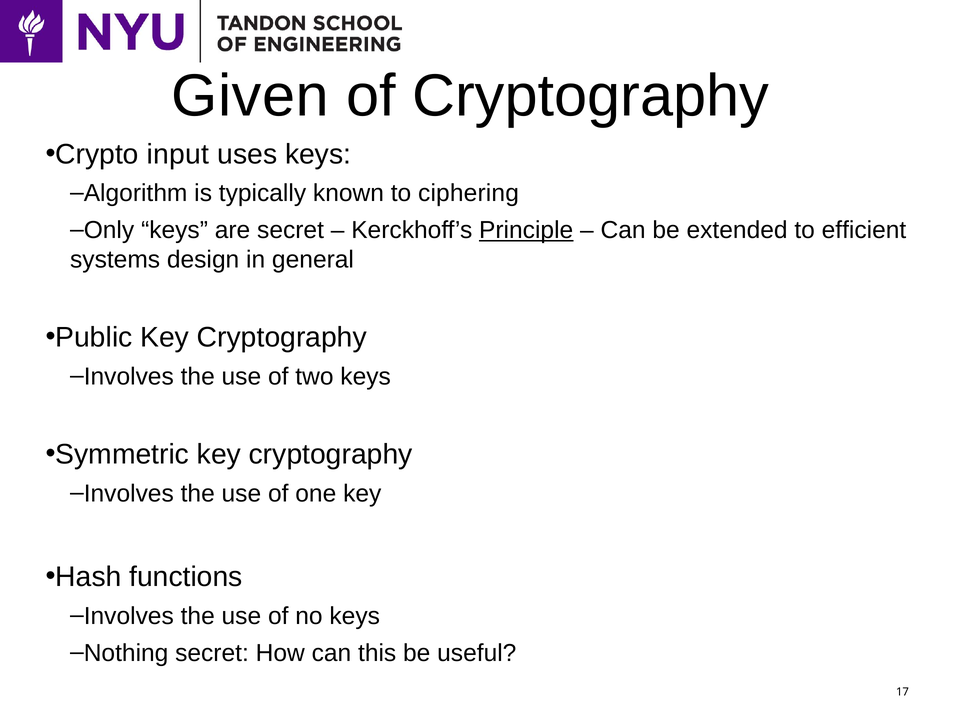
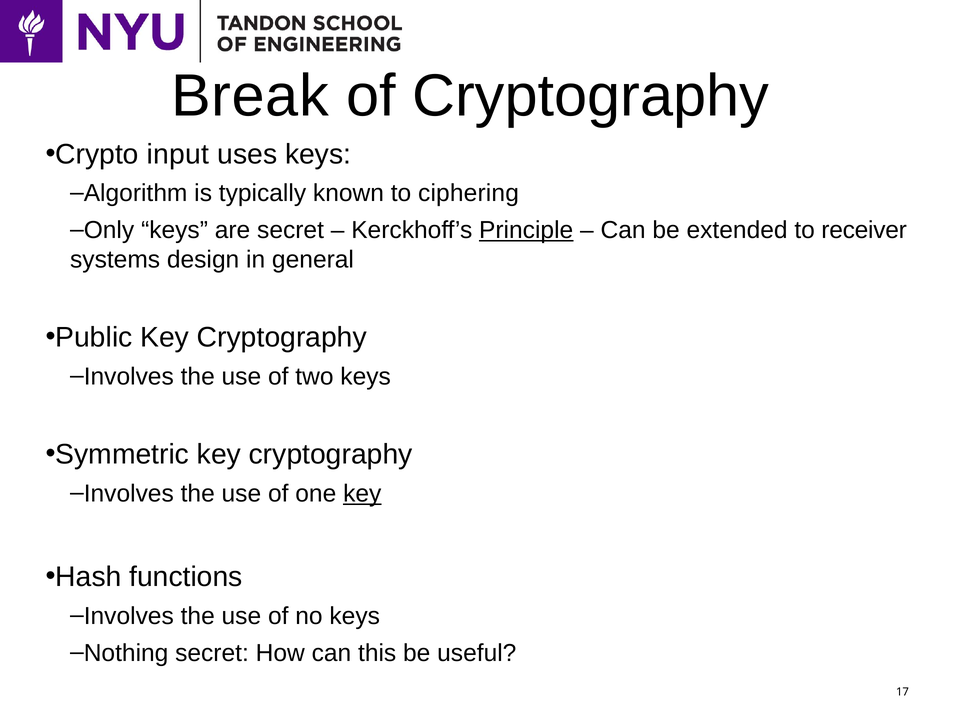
Given: Given -> Break (250, 96)
efficient: efficient -> receiver (864, 230)
key underline: none -> present (362, 493)
